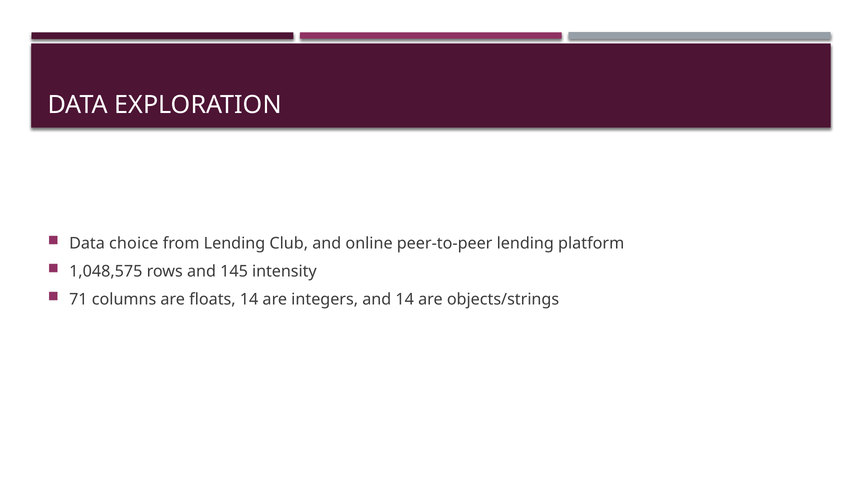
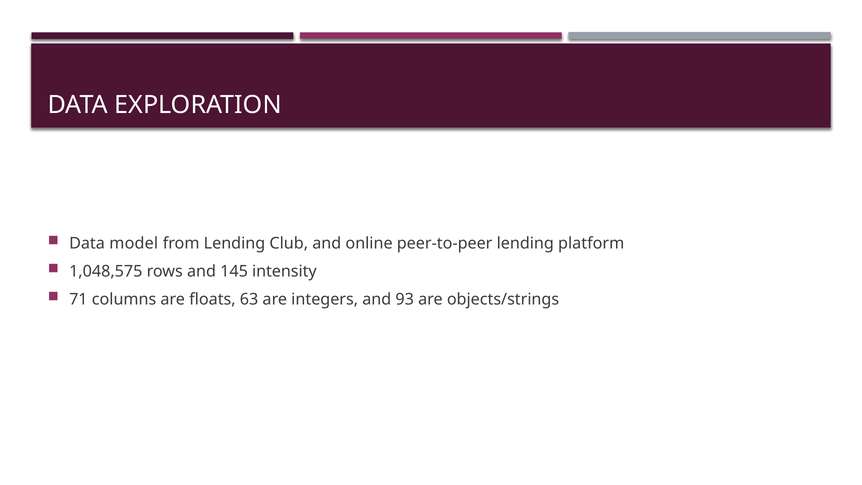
choice: choice -> model (134, 243)
floats 14: 14 -> 63 (249, 299)
and 14: 14 -> 93 (405, 299)
